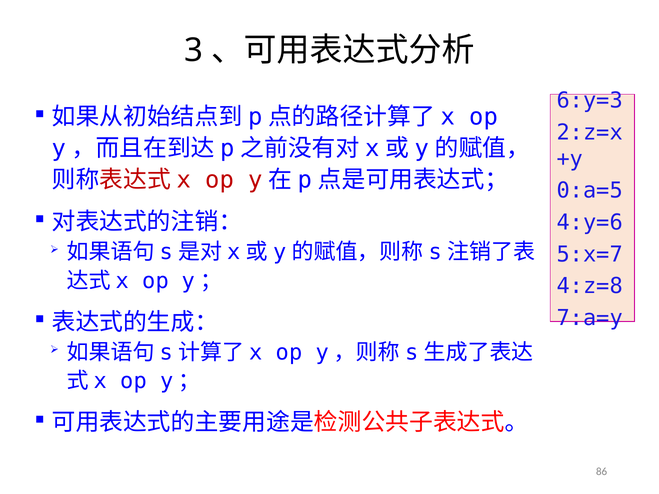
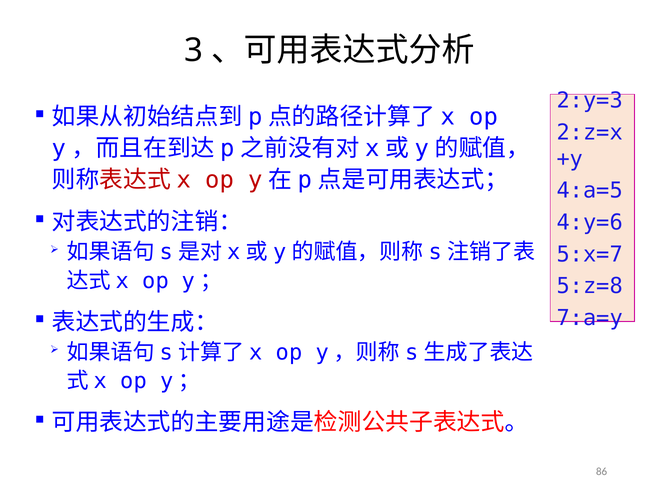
6:y=3: 6:y=3 -> 2:y=3 (590, 101)
0:a=5: 0:a=5 -> 4:a=5 (590, 191)
4:z=8: 4:z=8 -> 5:z=8 (590, 286)
